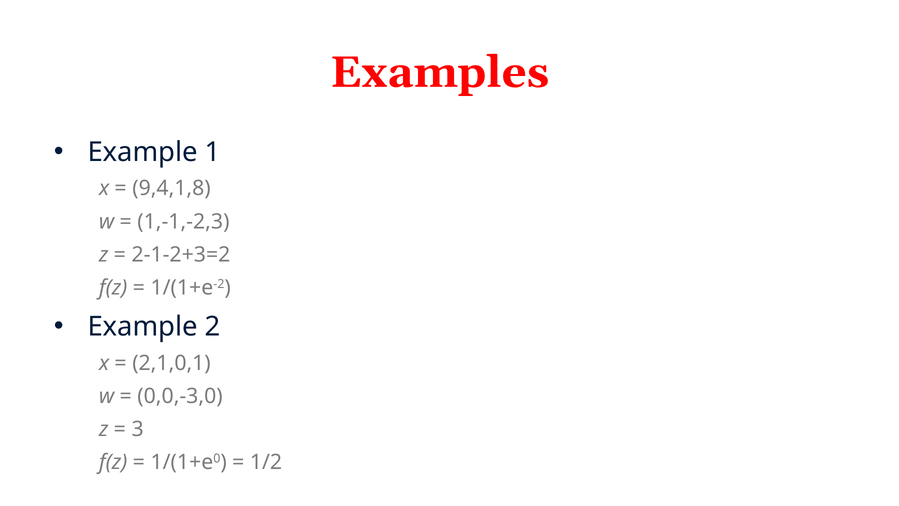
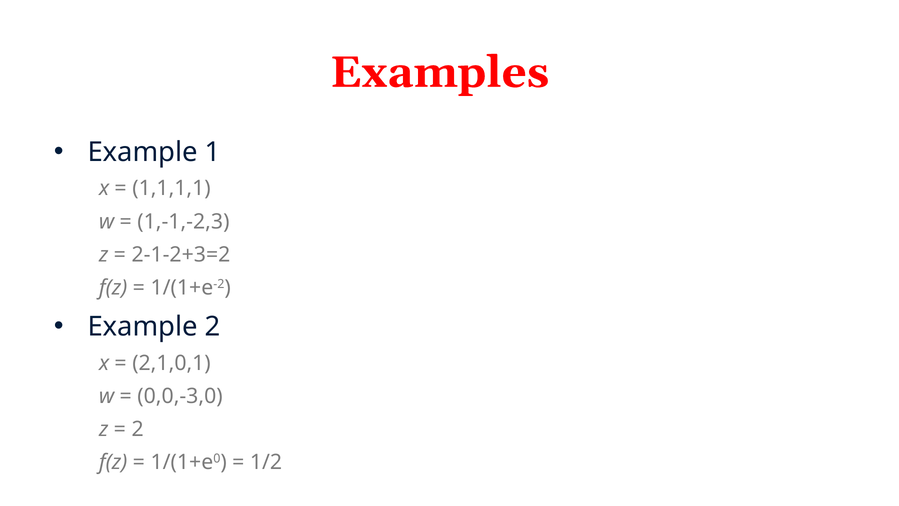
9,4,1,8: 9,4,1,8 -> 1,1,1,1 (171, 188)
3: 3 -> 2 (138, 429)
